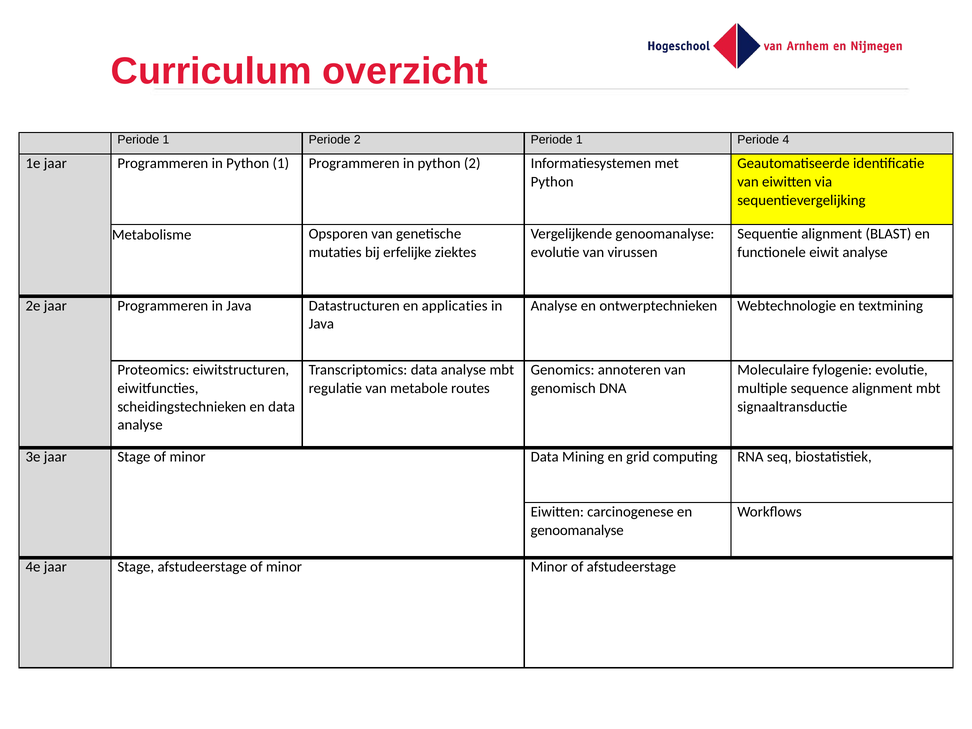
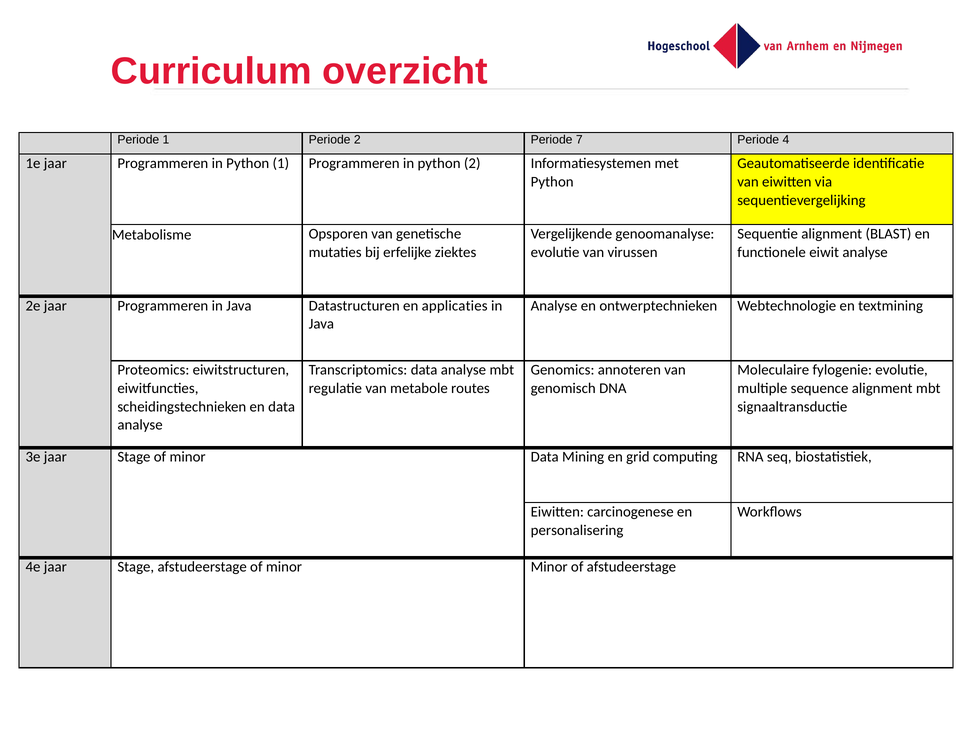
2 Periode 1: 1 -> 7 (579, 140)
genoomanalyse: genoomanalyse -> personalisering (577, 530)
